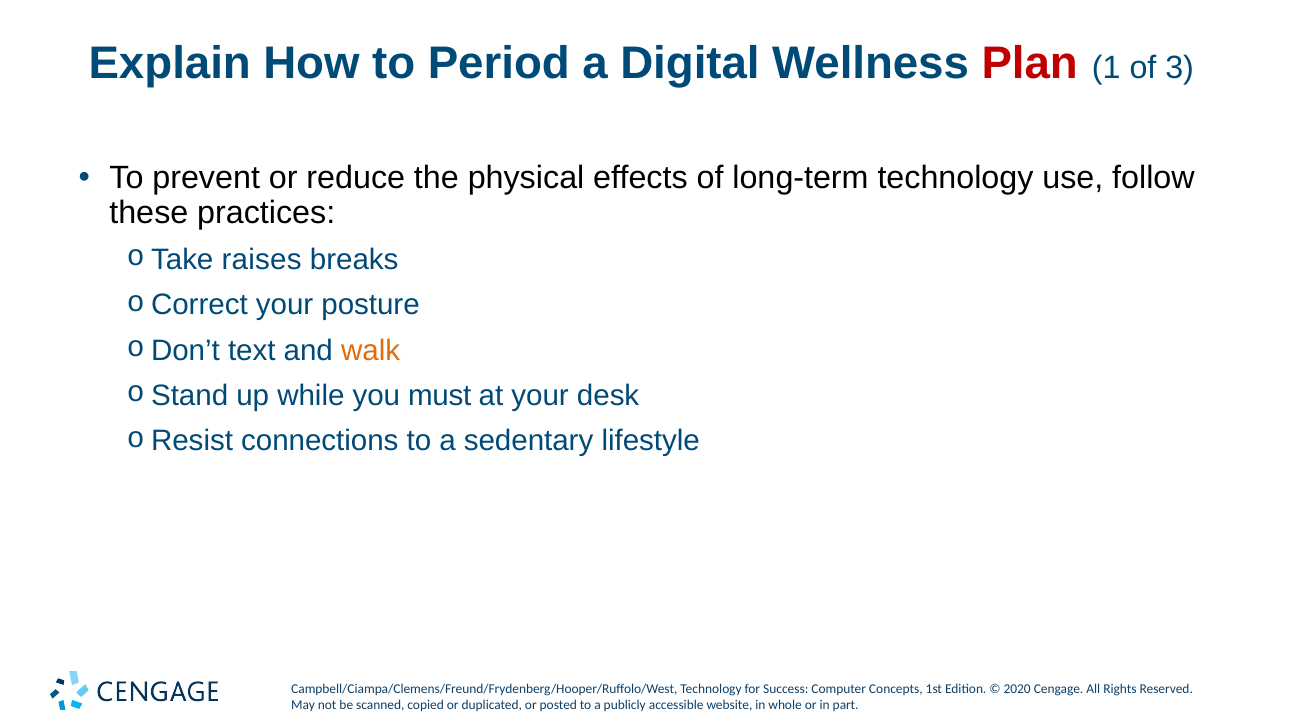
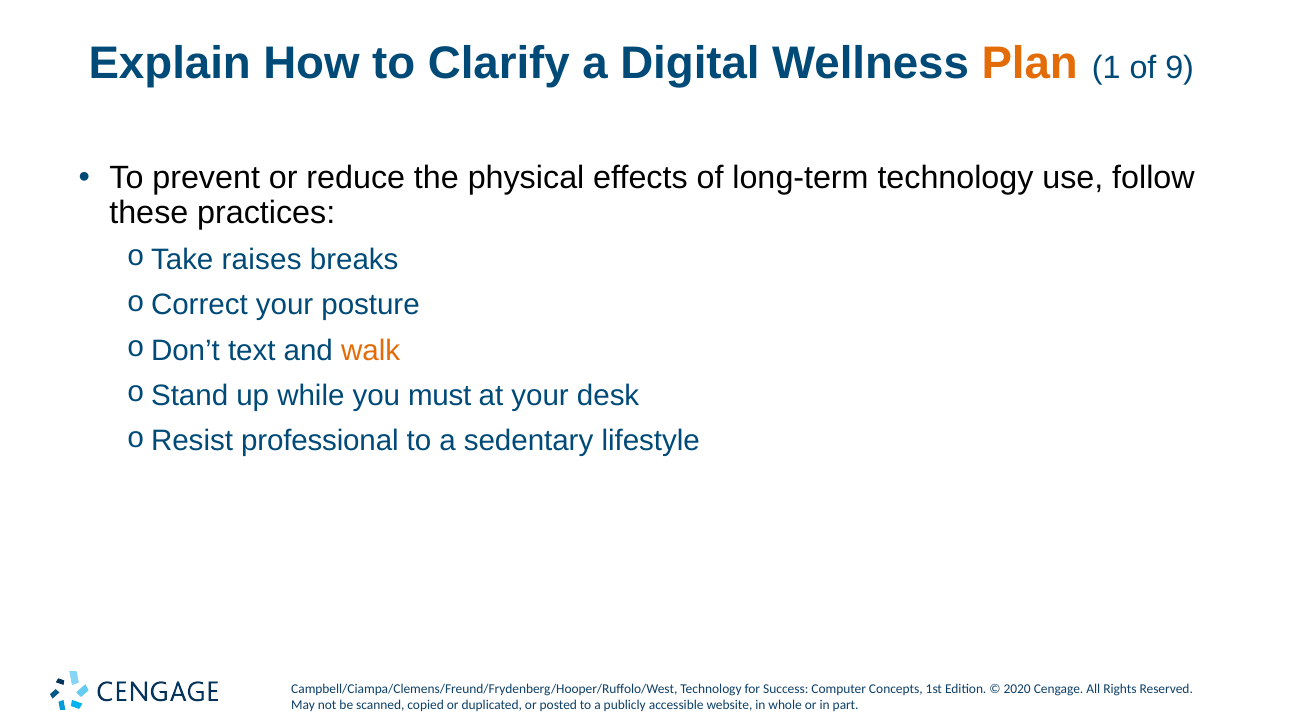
Period: Period -> Clarify (499, 63)
Plan colour: red -> orange (1030, 63)
3: 3 -> 9 (1180, 67)
connections: connections -> professional (320, 441)
